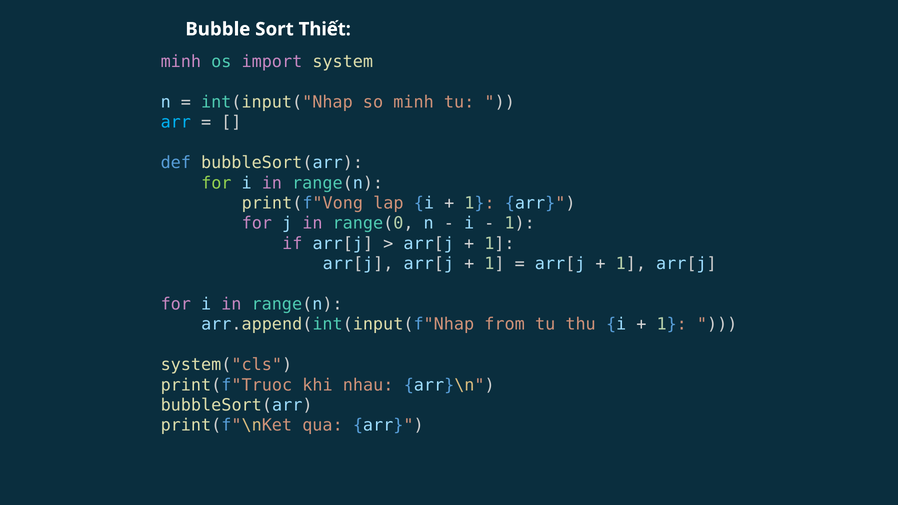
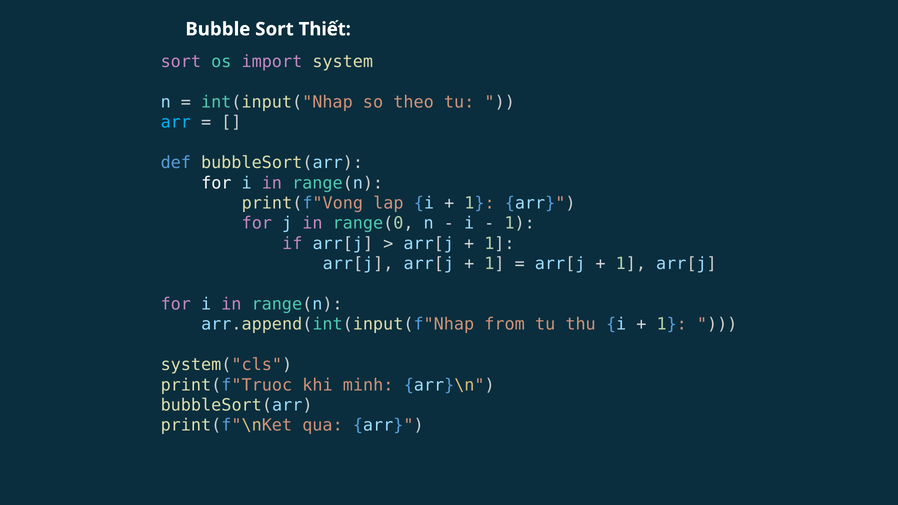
minh: minh -> sort (181, 62)
so minh: minh -> theo (414, 102)
for colour: light green -> white (216, 183)
nhau: nhau -> minh (368, 385)
